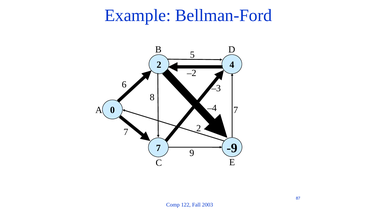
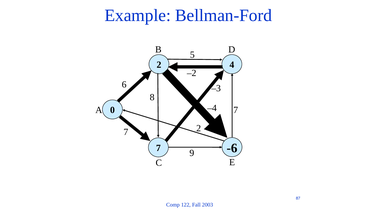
-9: -9 -> -6 (232, 148)
